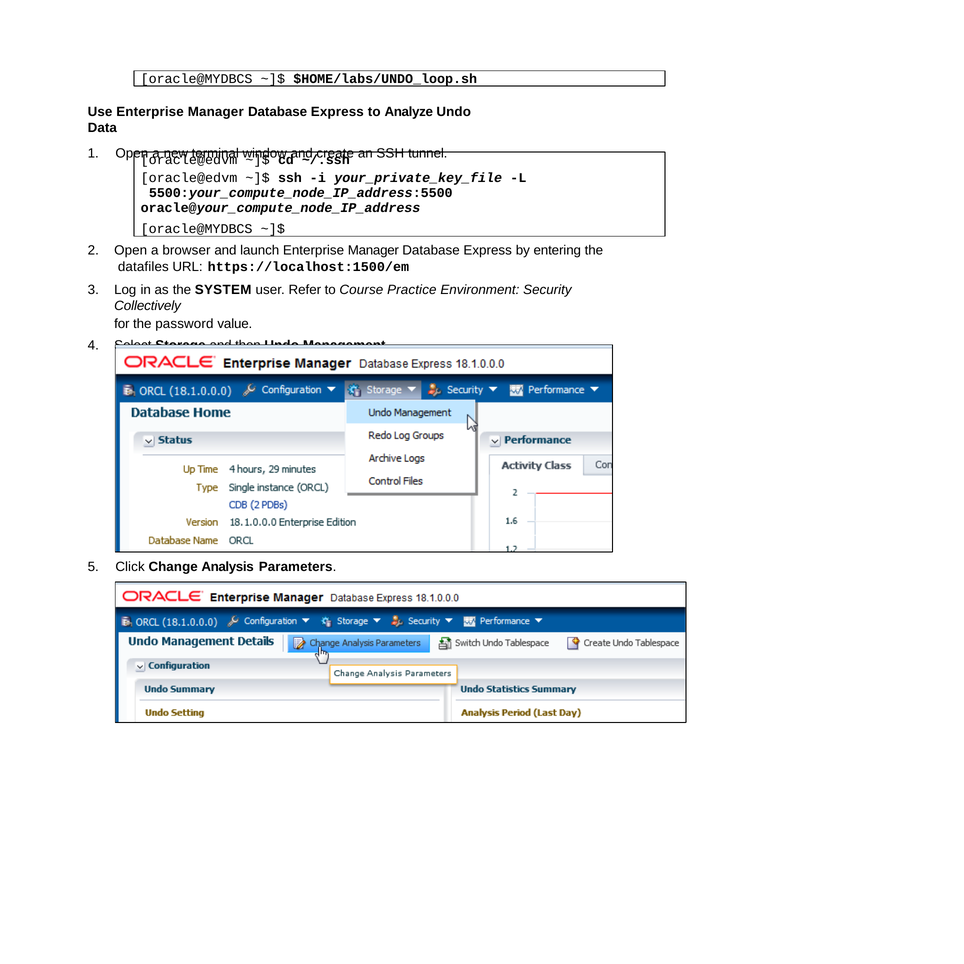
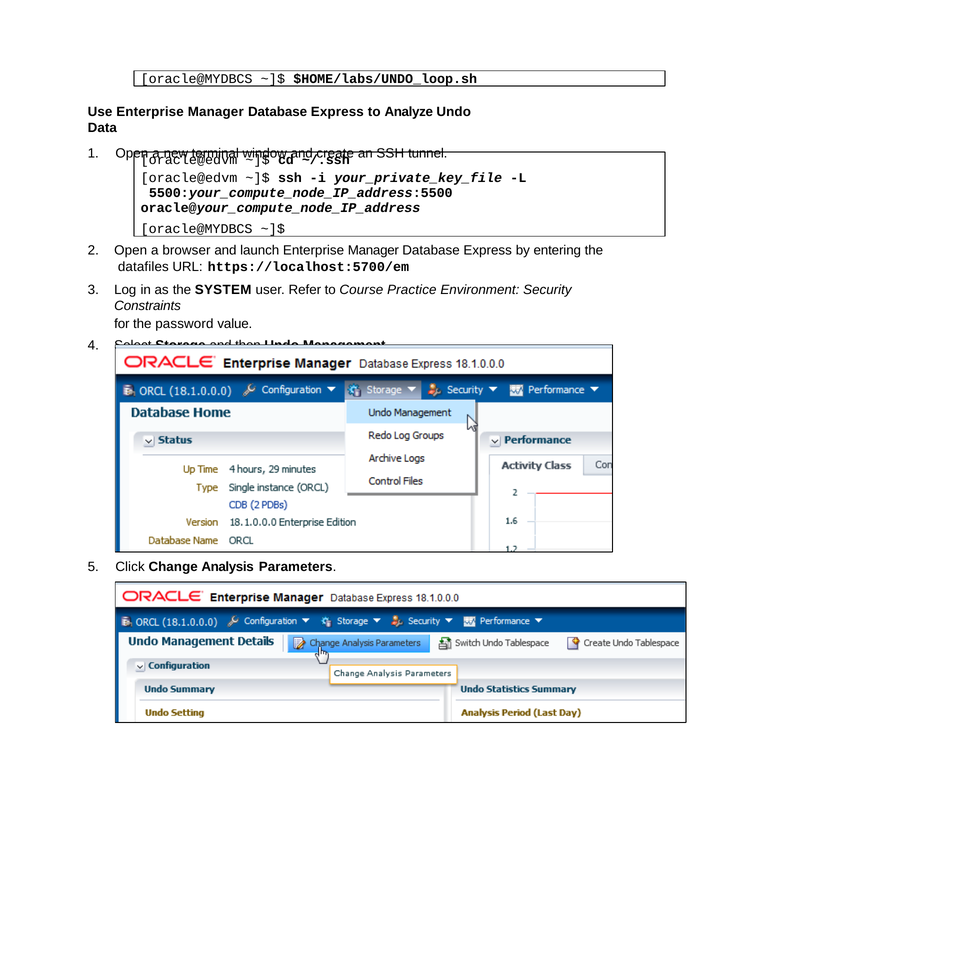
https://localhost:1500/em: https://localhost:1500/em -> https://localhost:5700/em (308, 267)
Collectively: Collectively -> Constraints (148, 306)
